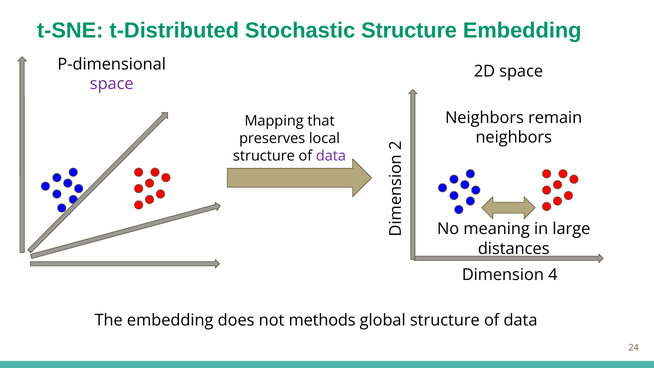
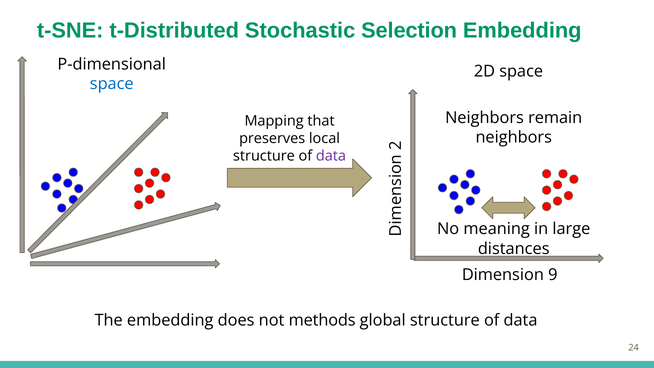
Stochastic Structure: Structure -> Selection (409, 31)
space colour: purple -> blue (112, 84)
4: 4 -> 9 (553, 275)
